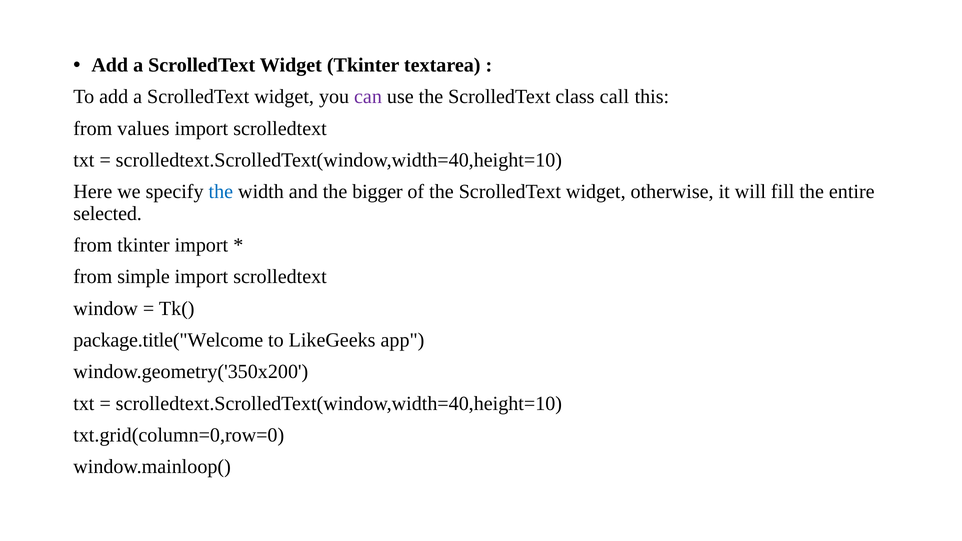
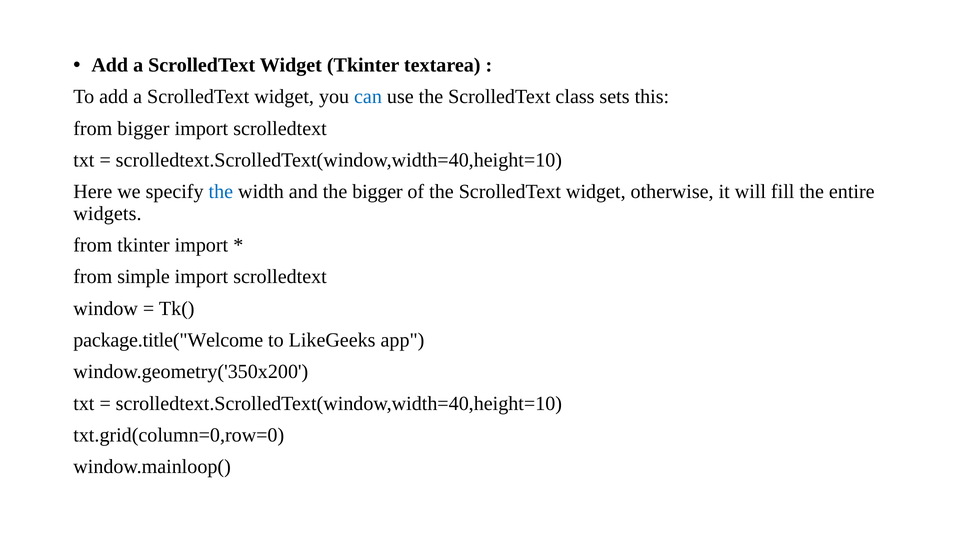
can colour: purple -> blue (368, 97)
call: call -> sets (615, 97)
from values: values -> bigger (143, 129)
selected: selected -> widgets (107, 213)
